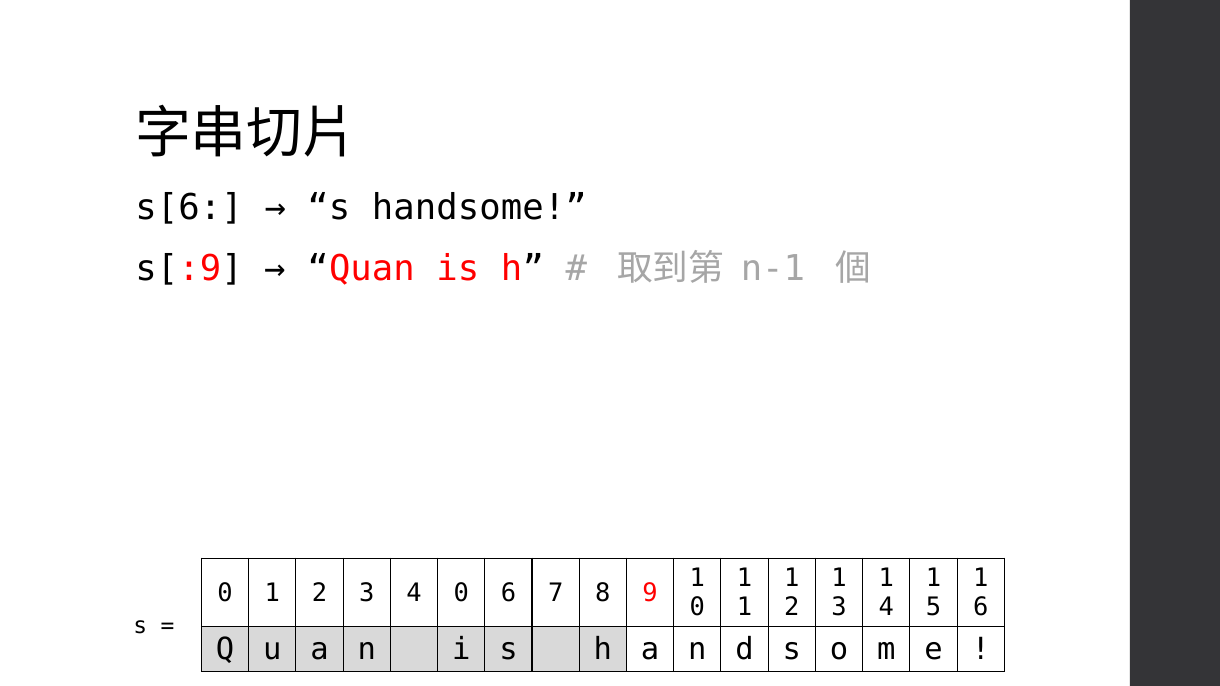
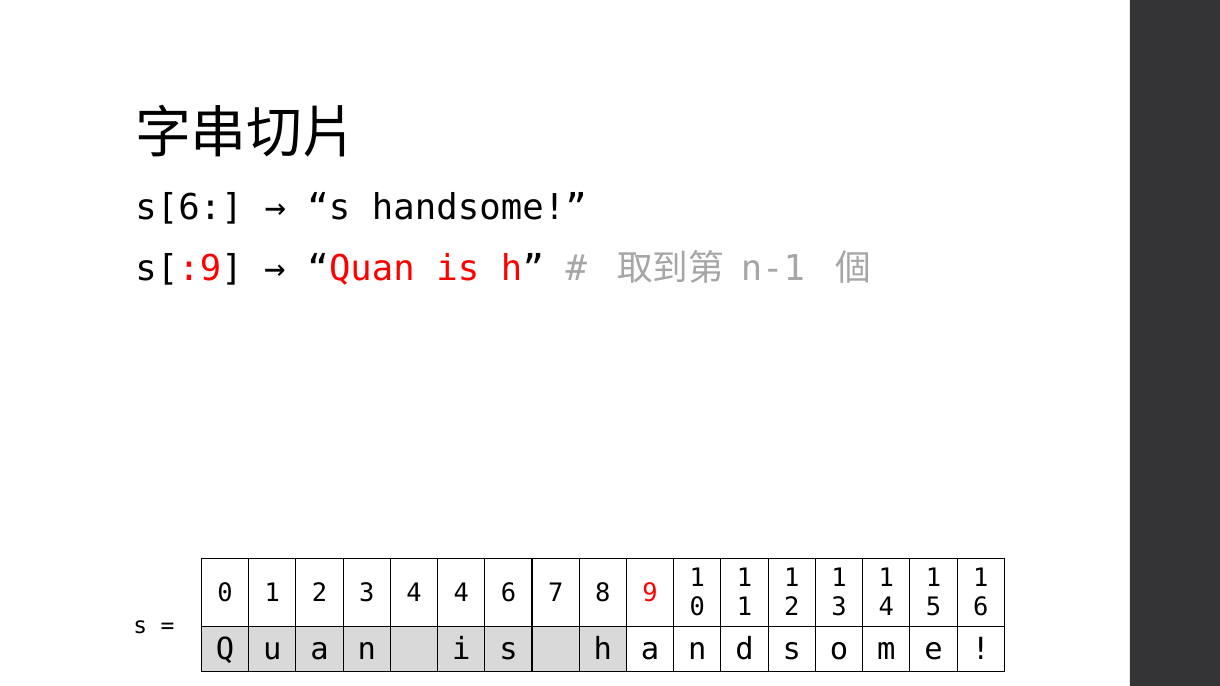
4 0: 0 -> 4 (461, 593)
